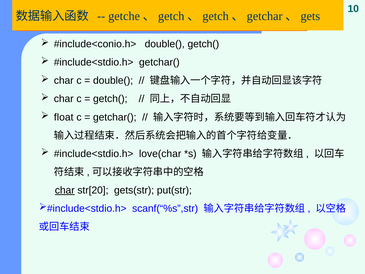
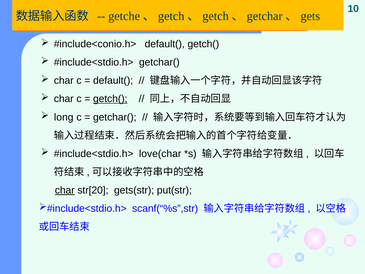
double(: double( -> default( (165, 44)
double(: double( -> default( (113, 81)
getch( underline: none -> present (110, 99)
float: float -> long (64, 117)
